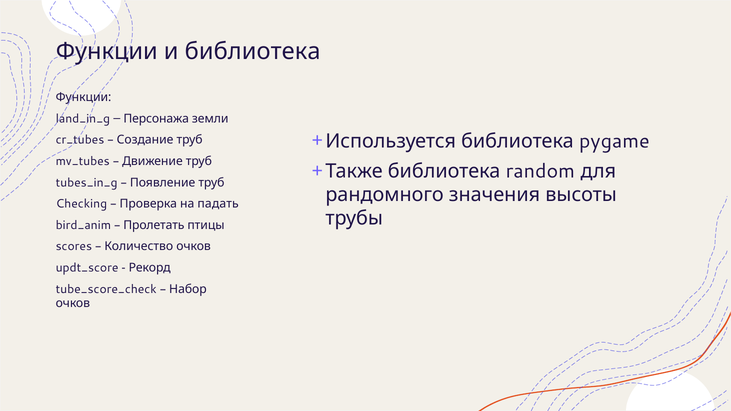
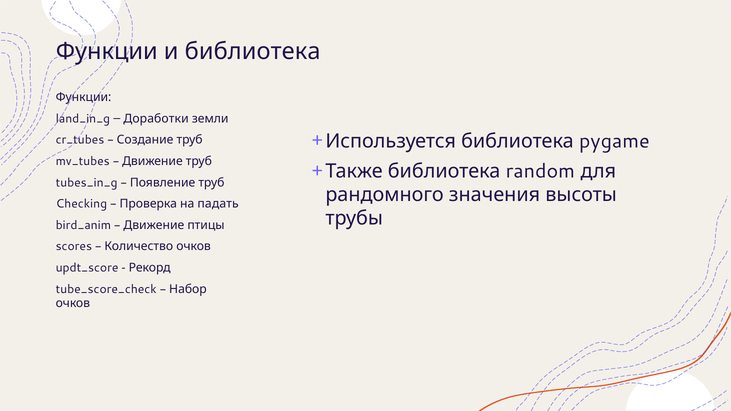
Персонажа: Персонажа -> Доработки (156, 119)
Пролетать: Пролетать -> Движение (154, 225)
